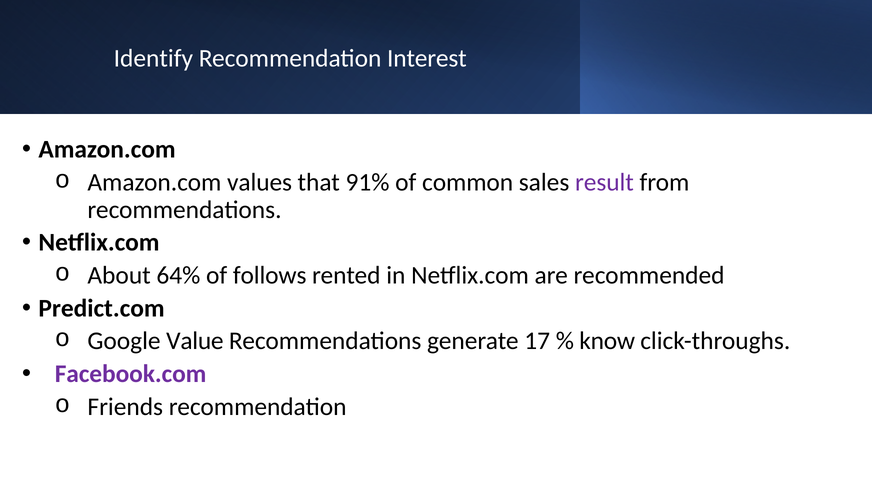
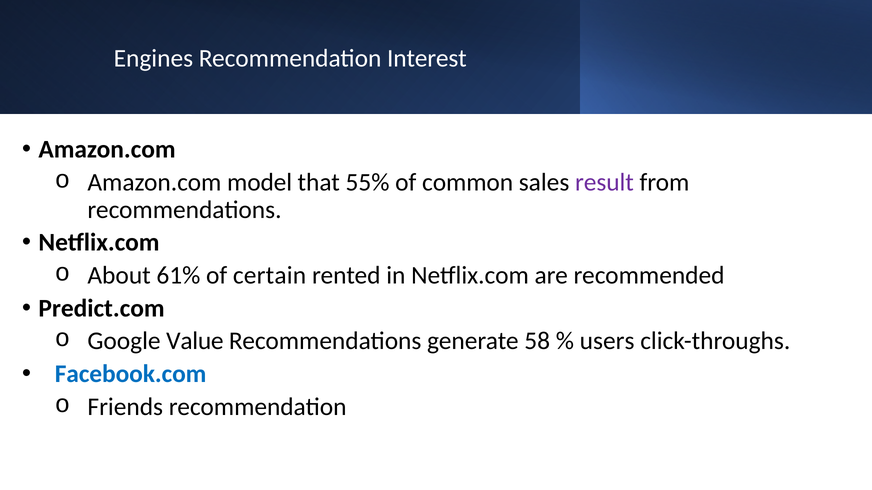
Identify: Identify -> Engines (153, 58)
values: values -> model (260, 182)
91%: 91% -> 55% (368, 182)
64%: 64% -> 61% (178, 276)
follows: follows -> certain (270, 276)
17: 17 -> 58 (537, 341)
know: know -> users (607, 341)
Facebook.com colour: purple -> blue (131, 374)
